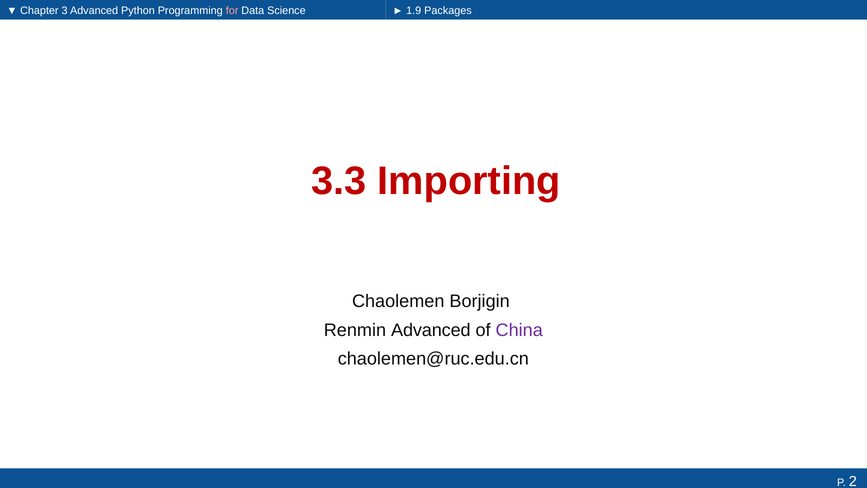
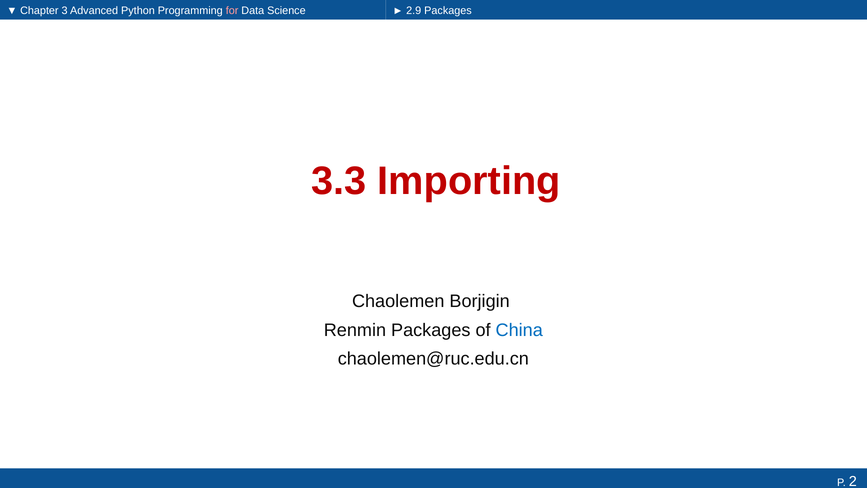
1.9: 1.9 -> 2.9 (414, 11)
Renmin Advanced: Advanced -> Packages (431, 330)
China colour: purple -> blue (519, 330)
